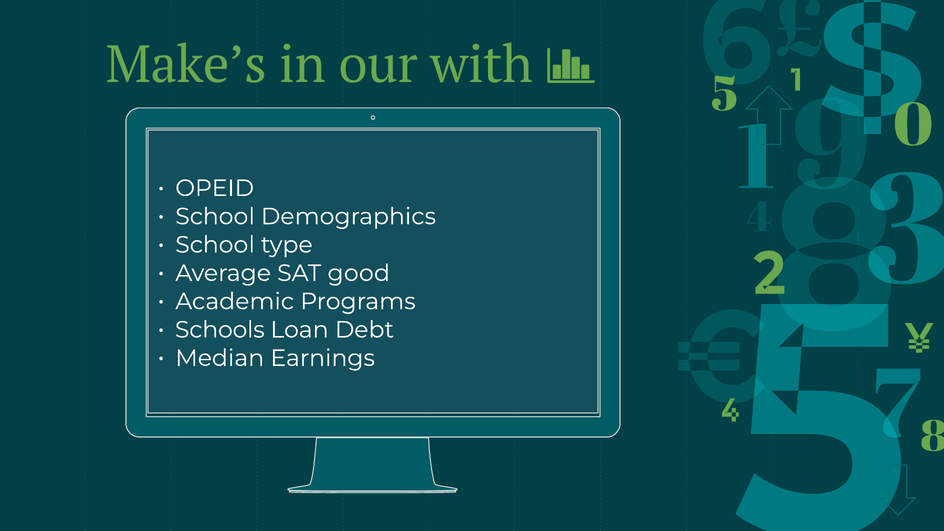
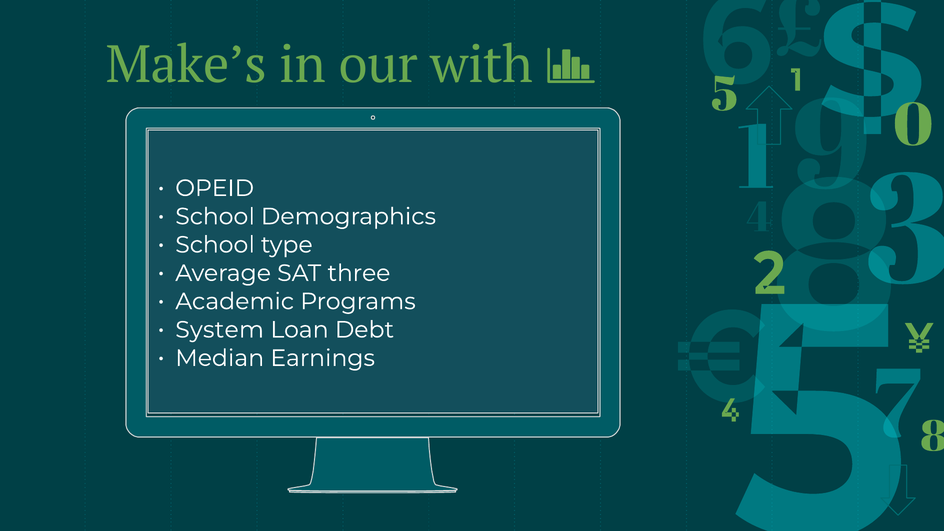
good: good -> three (359, 273)
Schools: Schools -> System (220, 330)
